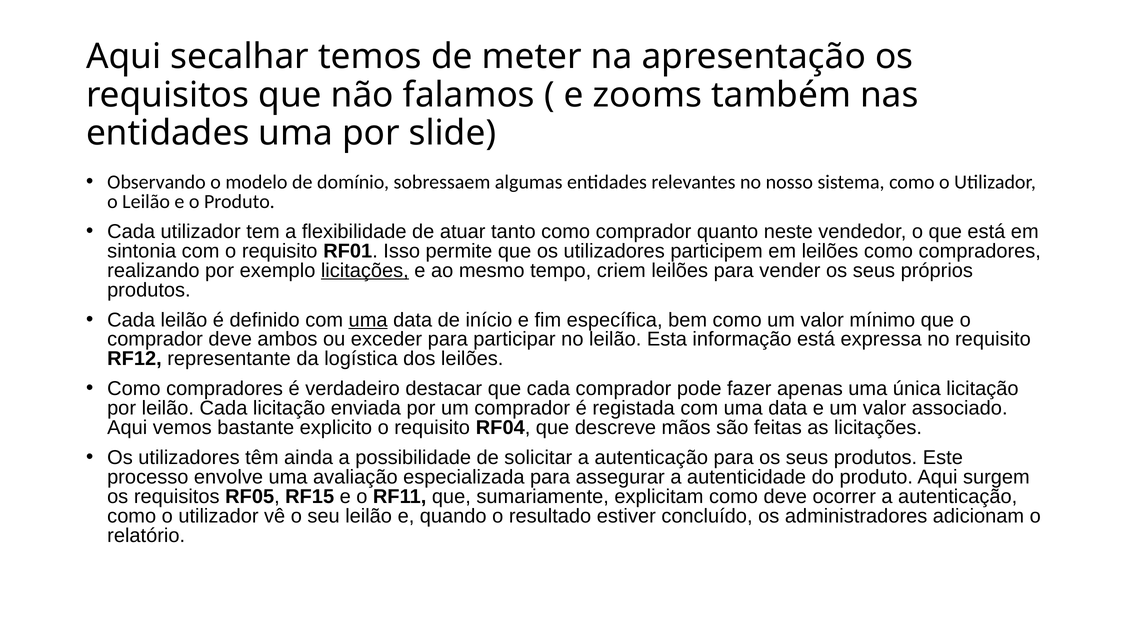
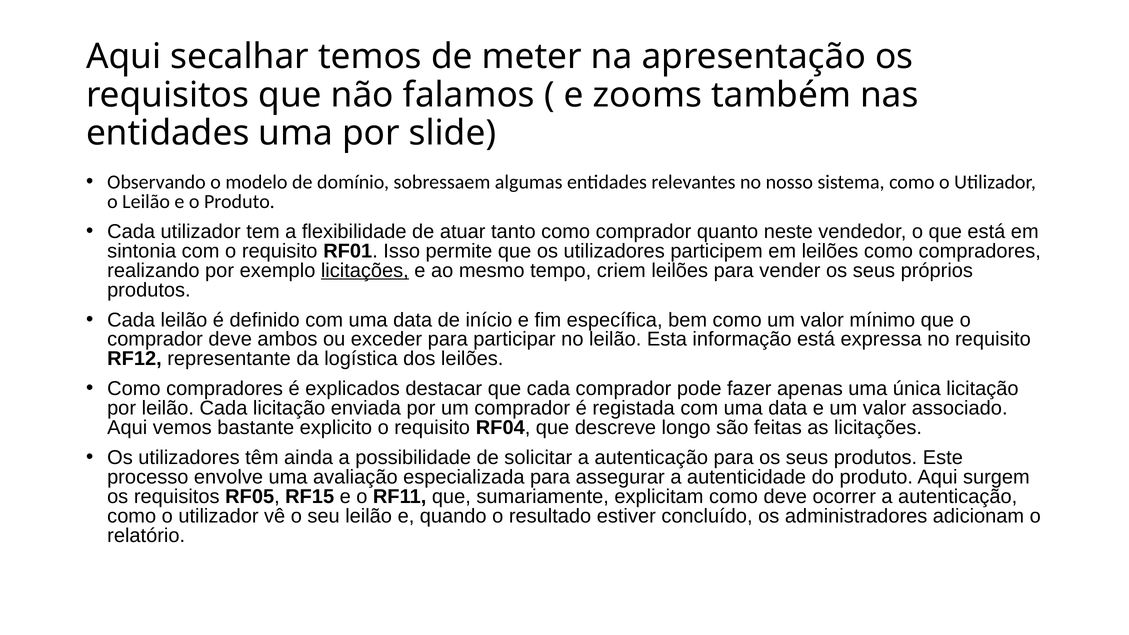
uma underline: present -> none (368, 320)
verdadeiro: verdadeiro -> explicados (353, 389)
mãos: mãos -> longo (686, 428)
